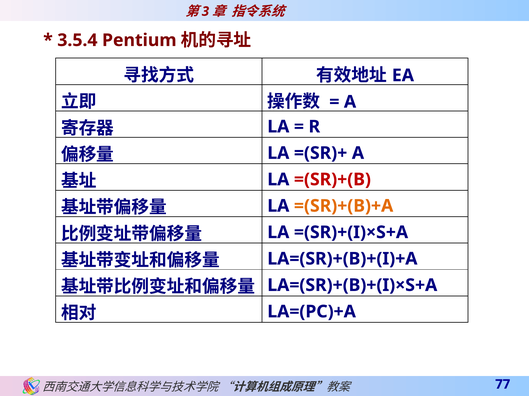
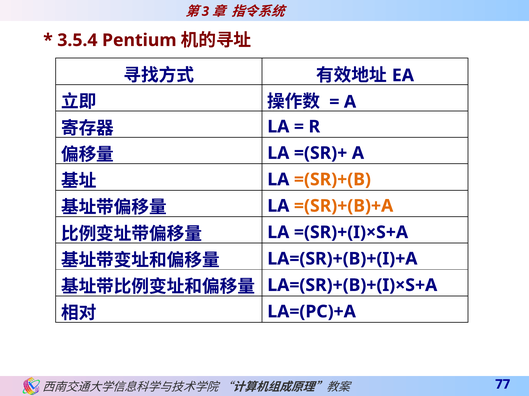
=(SR)+(B colour: red -> orange (332, 180)
